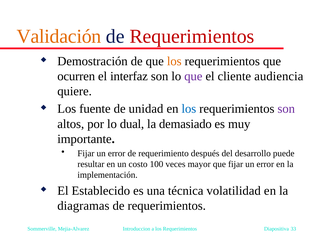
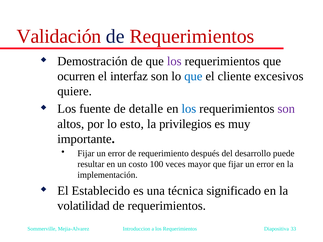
Validación colour: orange -> red (59, 36)
los colour: orange -> purple (174, 61)
que colour: purple -> blue (193, 76)
audiencia: audiencia -> excesivos (279, 76)
unidad: unidad -> detalle (146, 109)
dual: dual -> esto (132, 124)
demasiado: demasiado -> privilegios (185, 124)
volatilidad: volatilidad -> significado (234, 191)
diagramas: diagramas -> volatilidad (83, 206)
